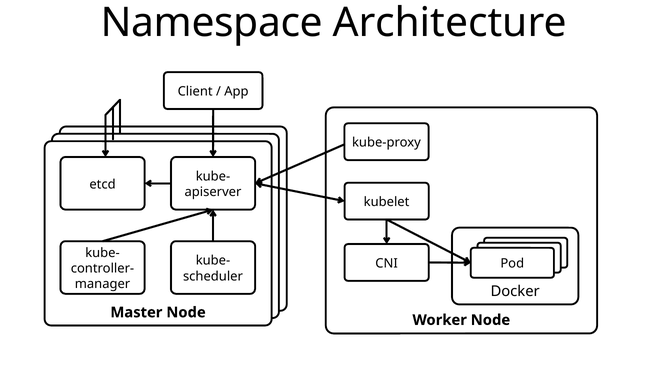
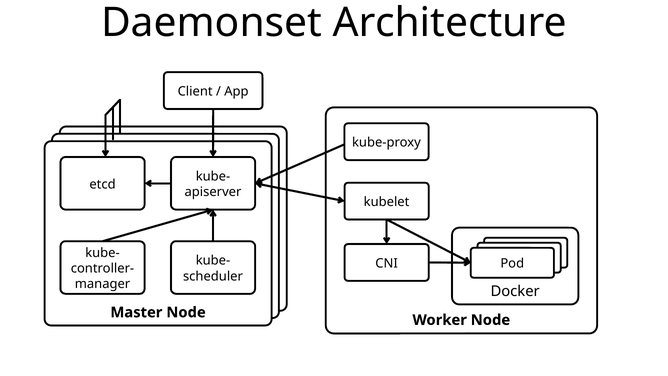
Namespace: Namespace -> Daemonset (212, 23)
